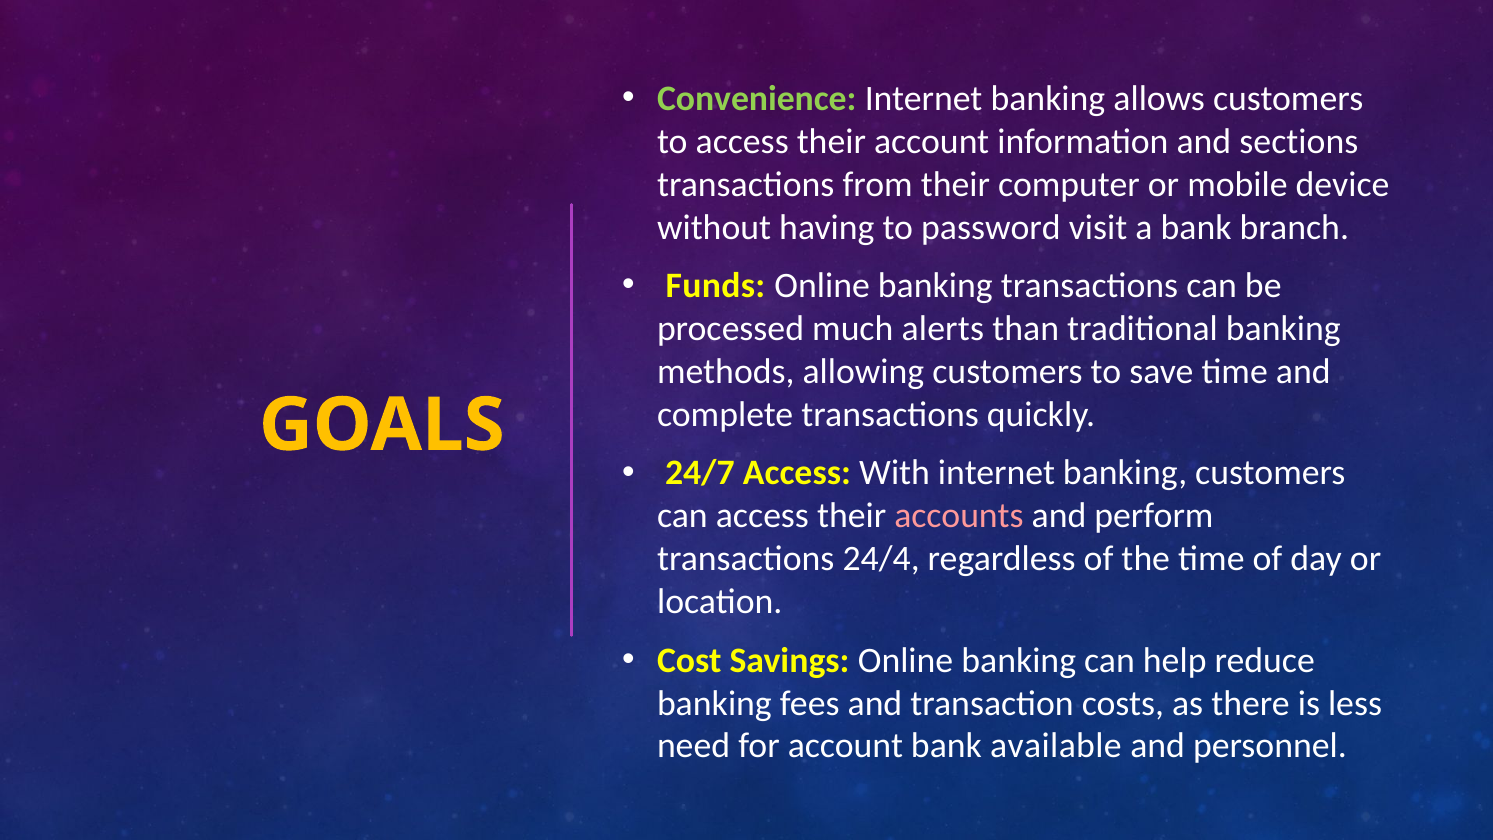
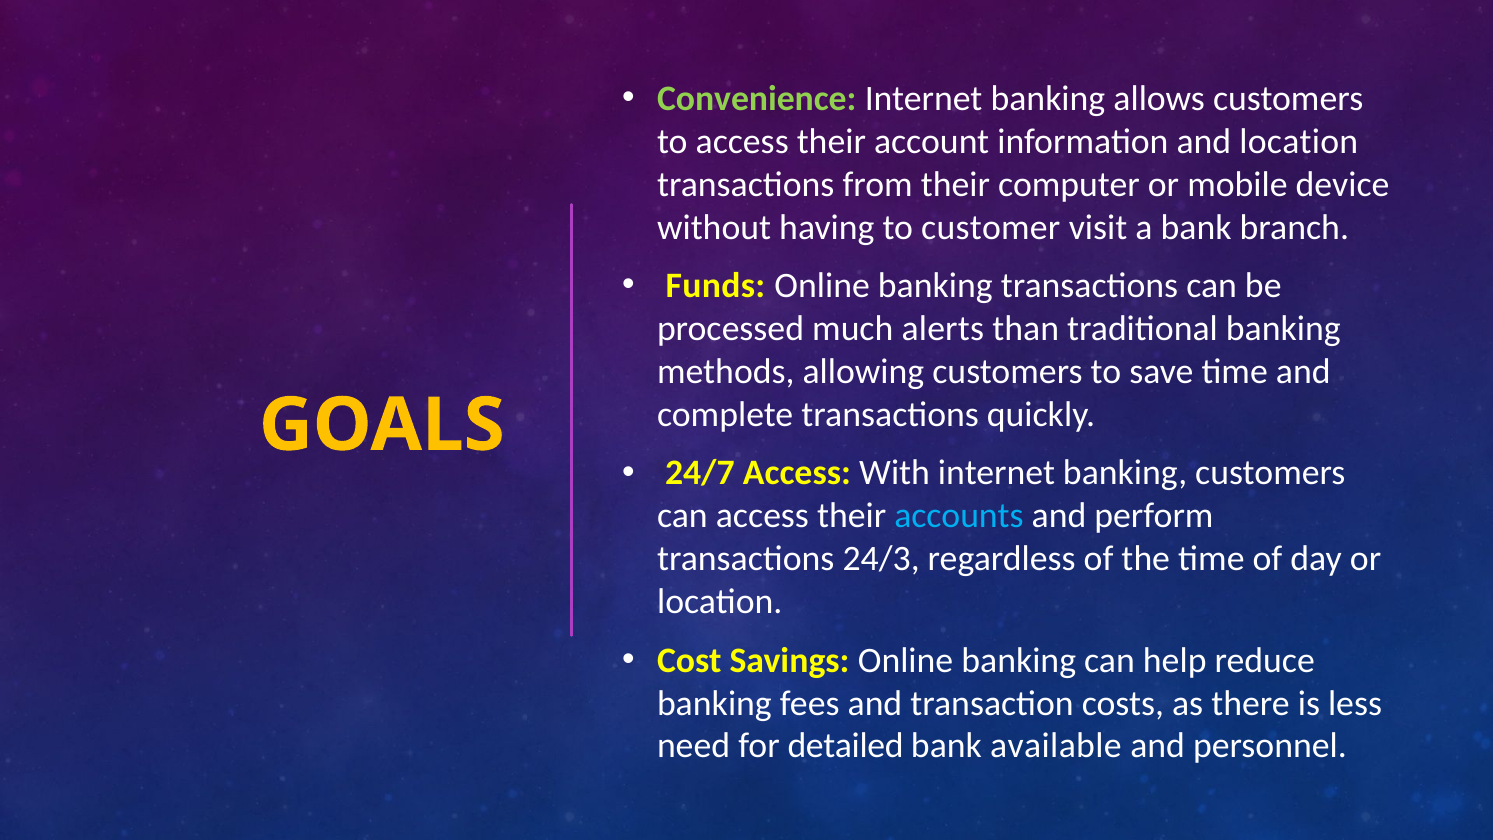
and sections: sections -> location (1299, 142)
password: password -> customer (991, 227)
accounts colour: pink -> light blue (959, 516)
24/4: 24/4 -> 24/3 (881, 559)
for account: account -> detailed (846, 746)
